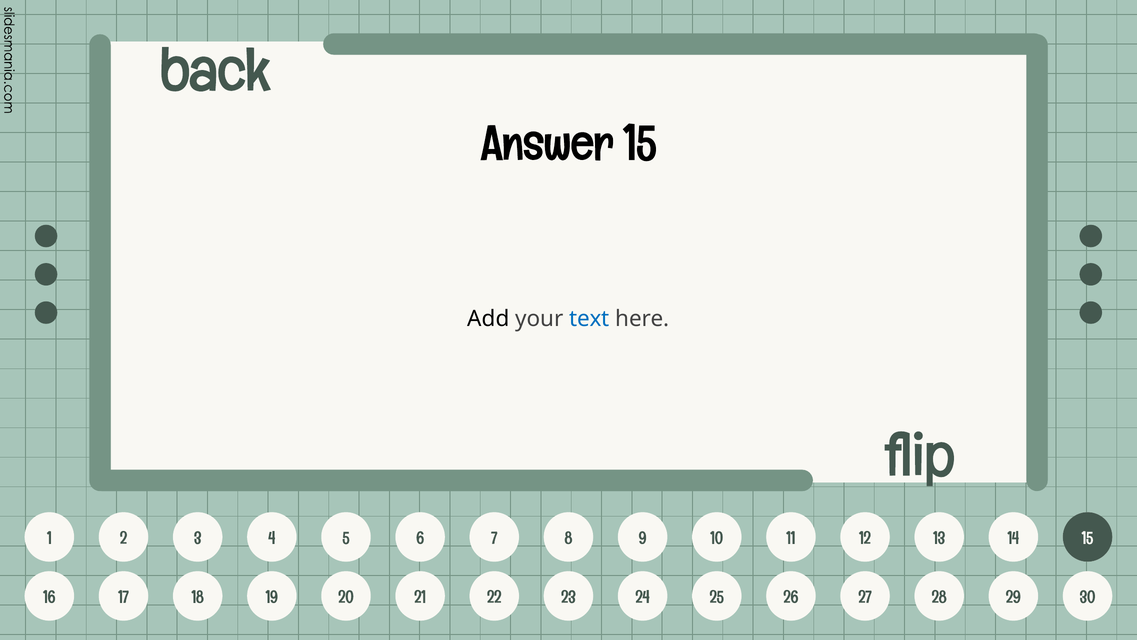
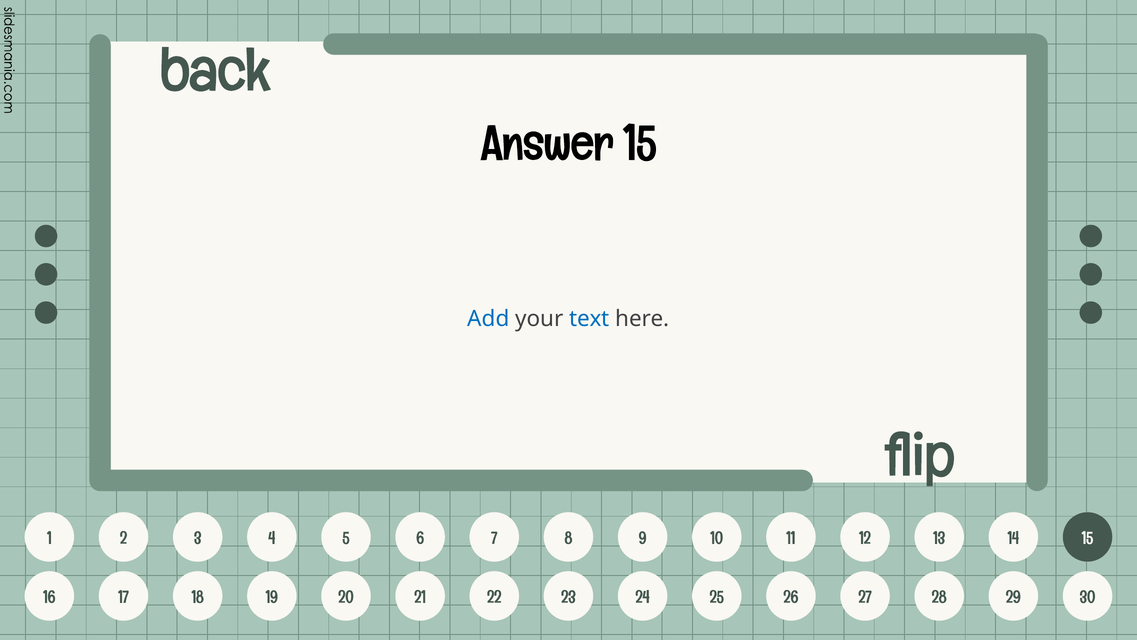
Add colour: black -> blue (488, 318)
